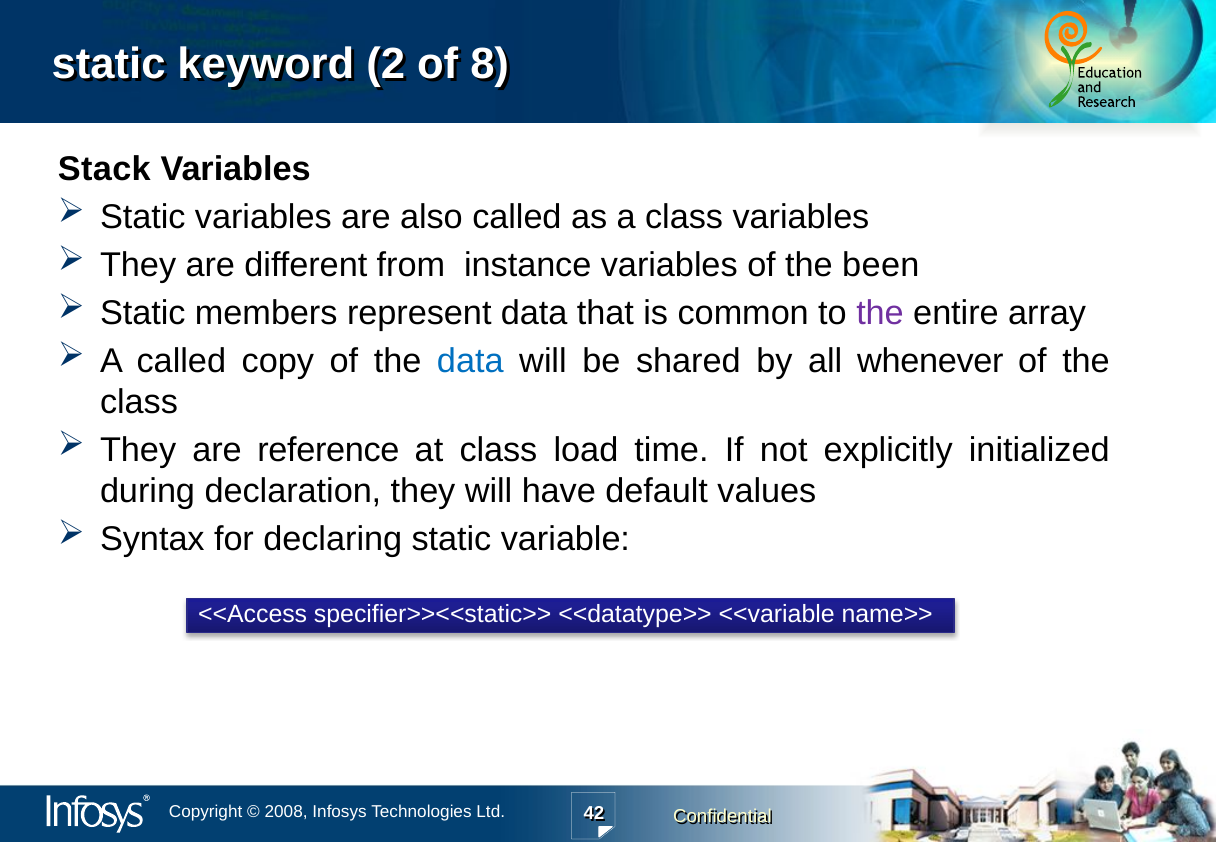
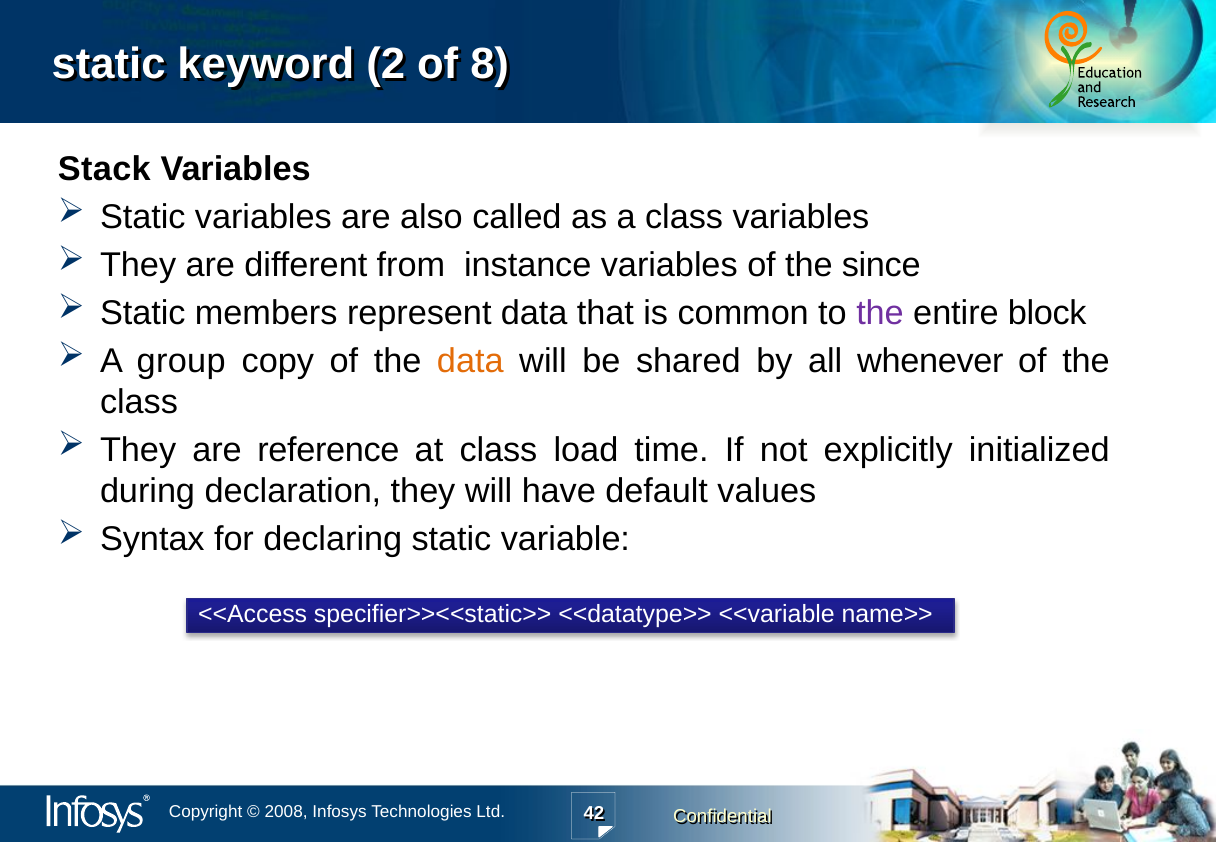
been: been -> since (881, 265)
array: array -> block (1047, 313)
A called: called -> group (181, 361)
data colour: blue -> orange (470, 361)
